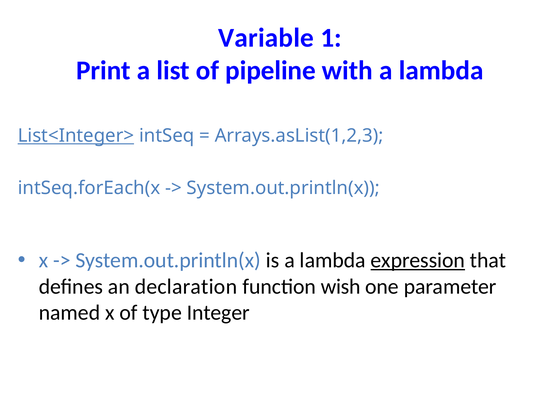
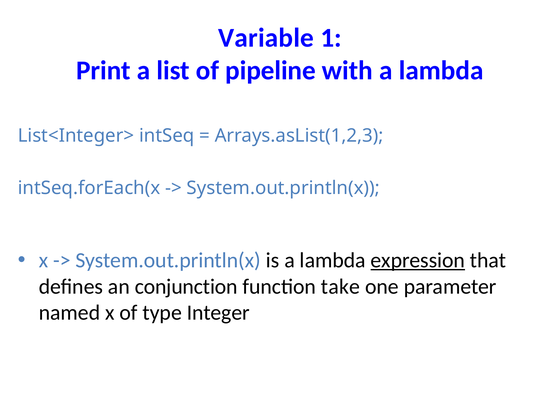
List<Integer> underline: present -> none (76, 136)
declaration: declaration -> conjunction (186, 286)
wish: wish -> take (340, 286)
